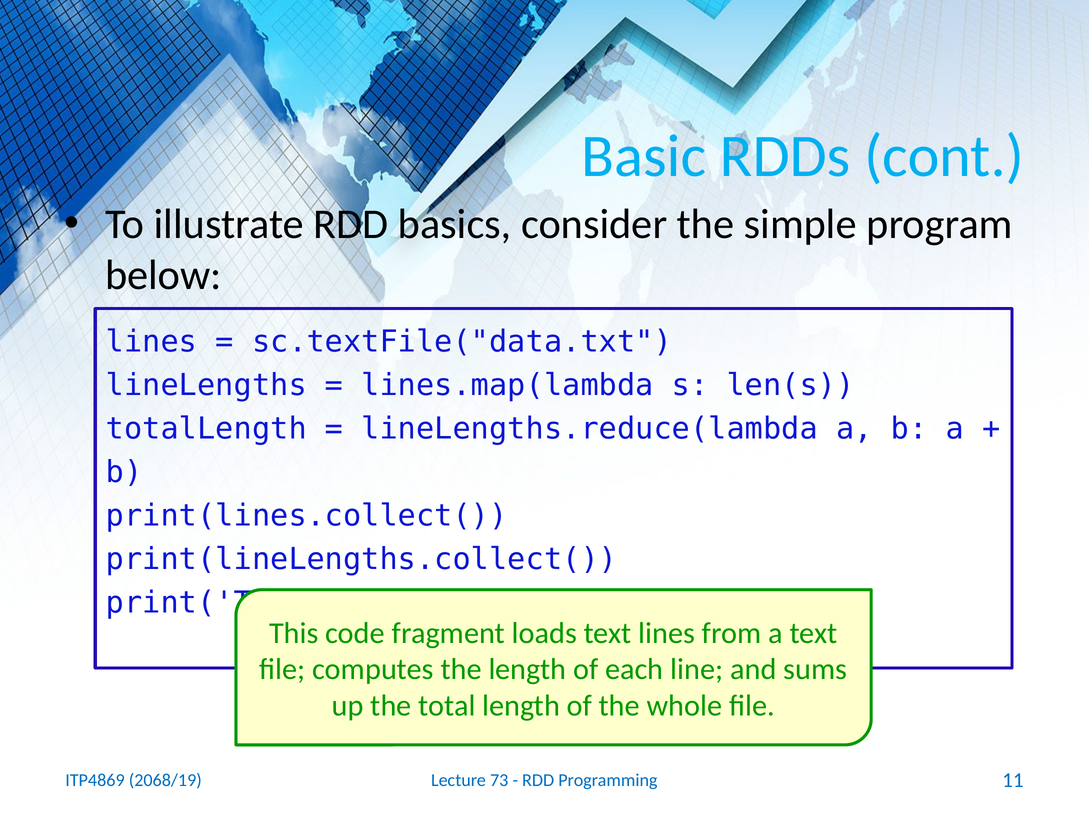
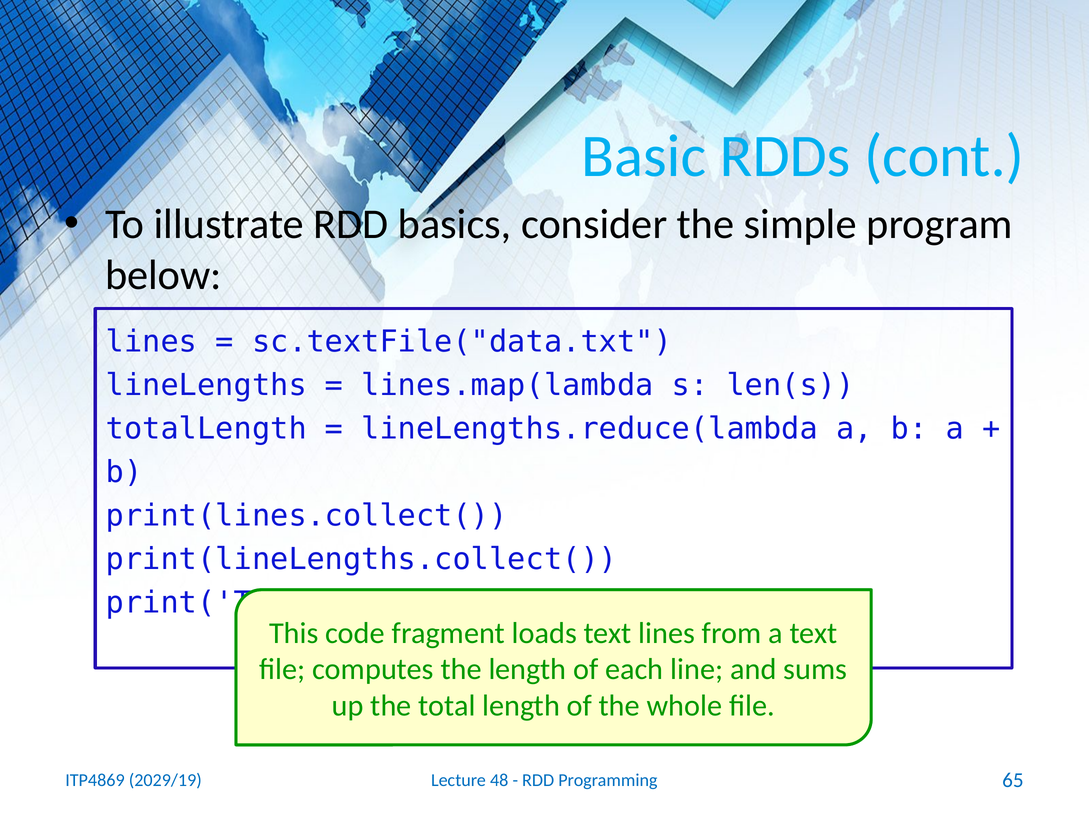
73: 73 -> 48 (499, 780)
11: 11 -> 65 (1013, 780)
2068/19: 2068/19 -> 2029/19 (165, 780)
